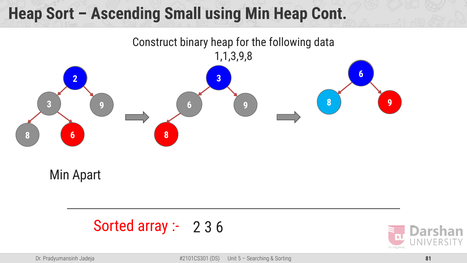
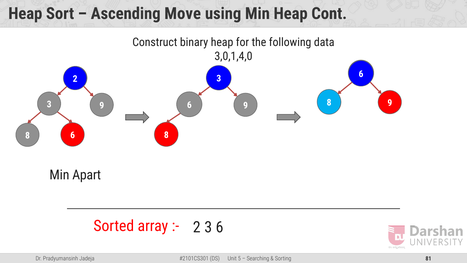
Small: Small -> Move (183, 14)
1,1,3,9,8: 1,1,3,9,8 -> 3,0,1,4,0 (233, 56)
